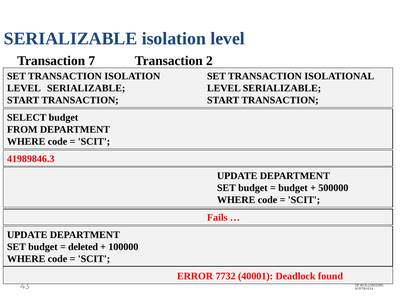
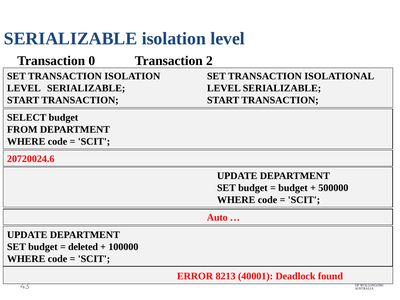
7: 7 -> 0 (92, 61)
41989846.3: 41989846.3 -> 20720024.6 (31, 159)
Fails: Fails -> Auto (217, 218)
7732: 7732 -> 8213 (226, 276)
